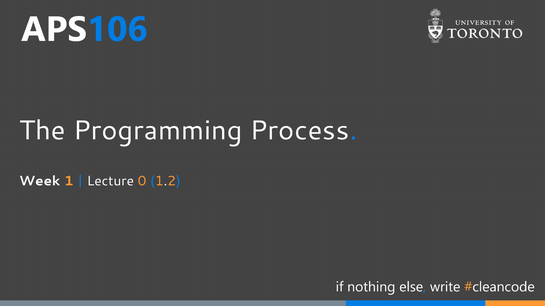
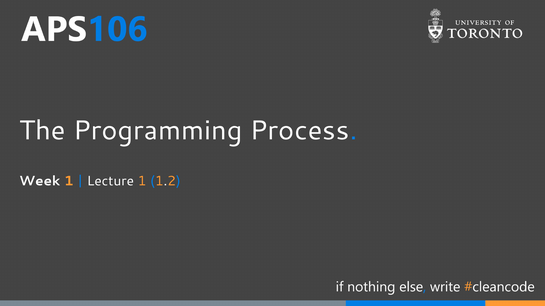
Lecture 0: 0 -> 1 (142, 181)
